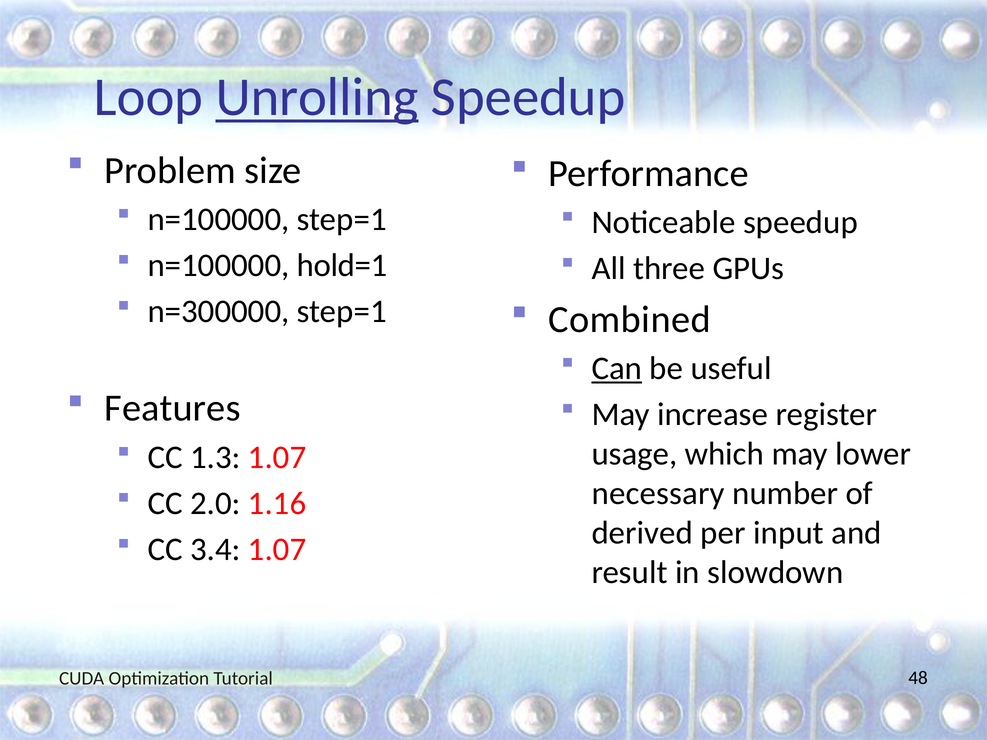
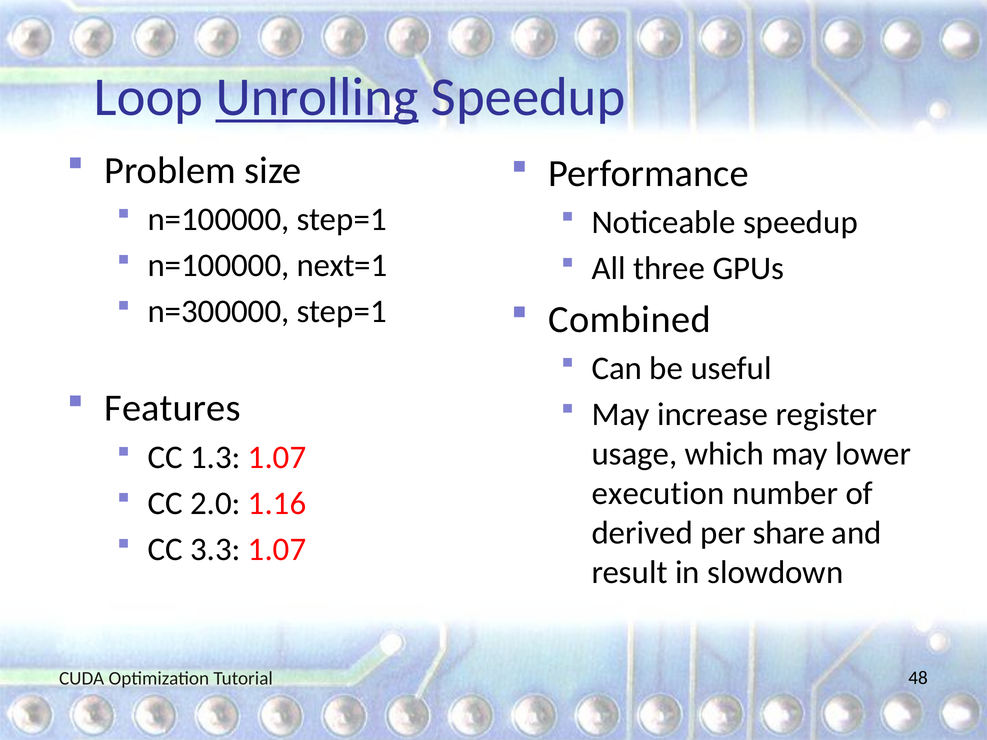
hold=1: hold=1 -> next=1 (342, 265)
Can underline: present -> none (617, 368)
necessary: necessary -> execution (658, 493)
input: input -> share (789, 533)
3.4: 3.4 -> 3.3 (215, 550)
